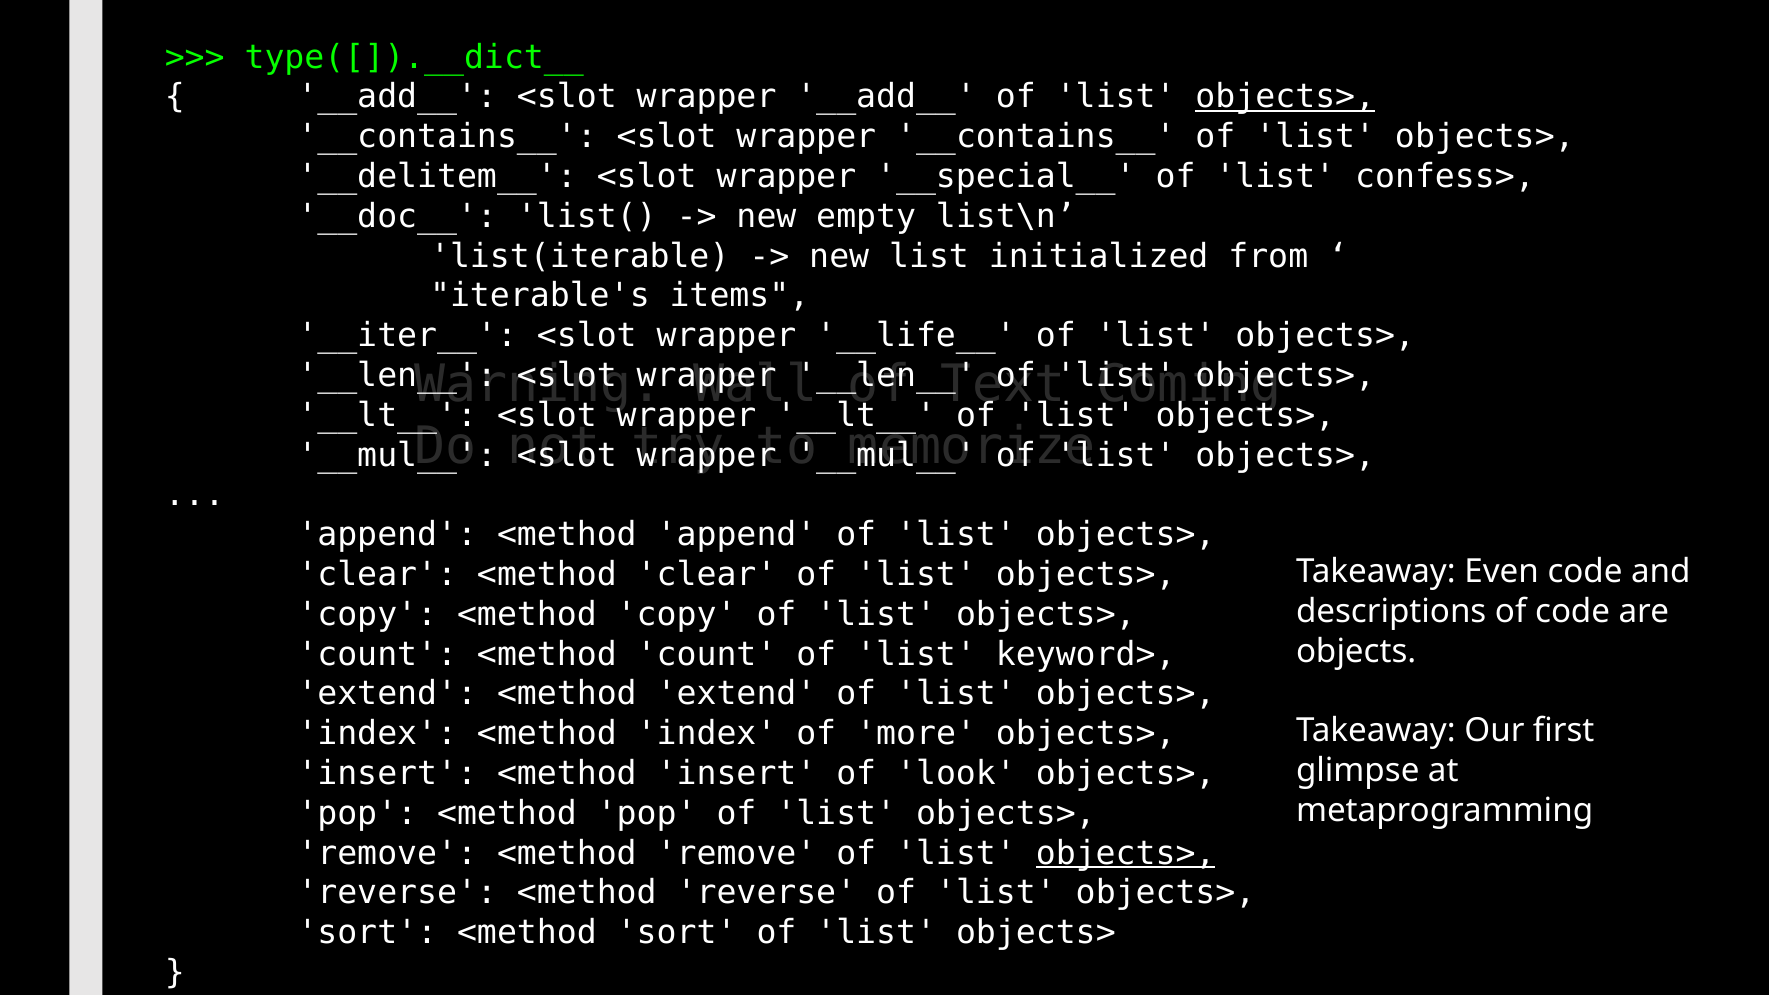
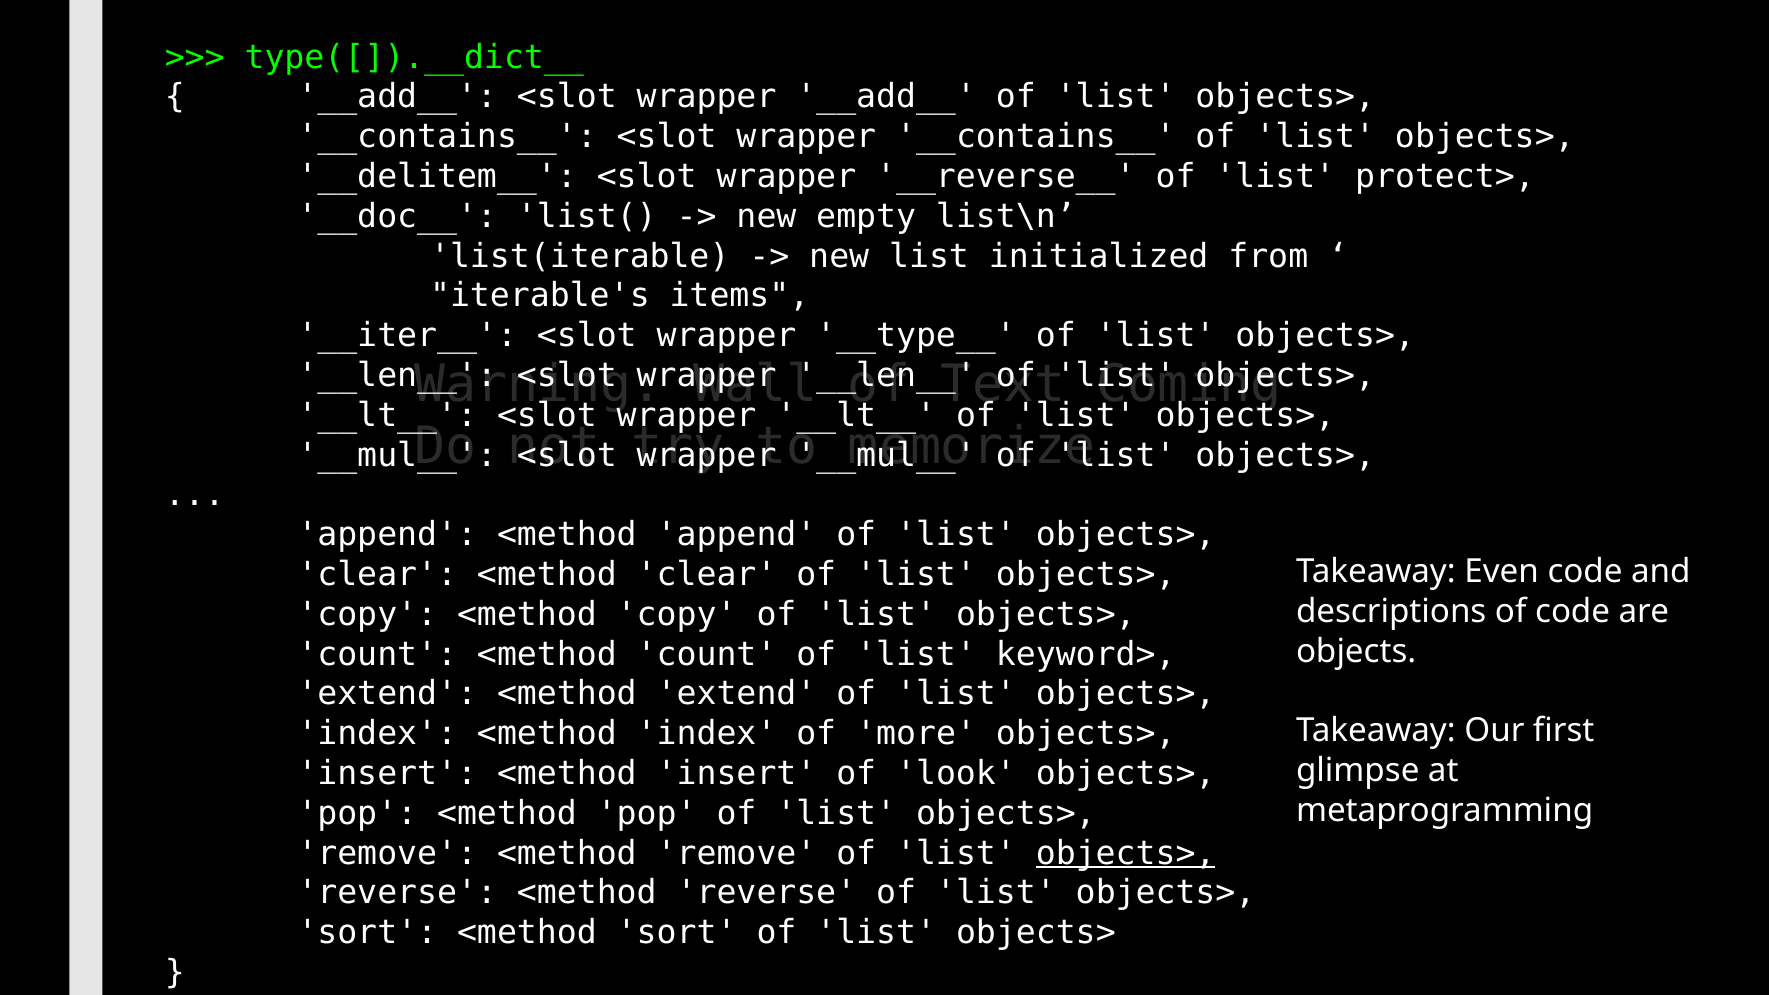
objects> underline: present -> none (1285, 97)
__special__: __special__ -> __reverse__ (1006, 176)
confess>: confess> -> protect> (1445, 176)
__life__: __life__ -> __type__ (916, 336)
